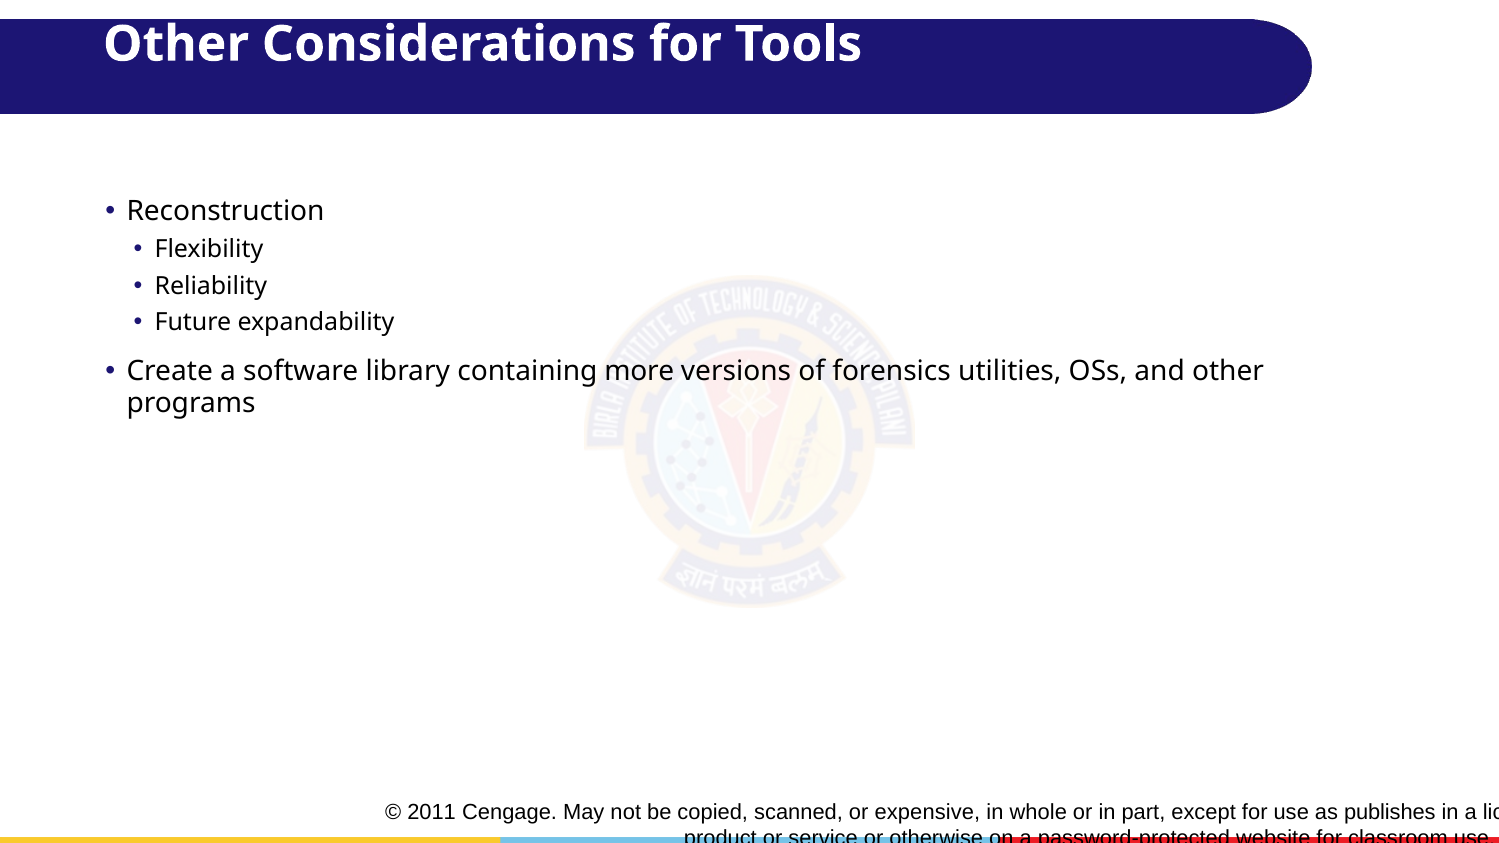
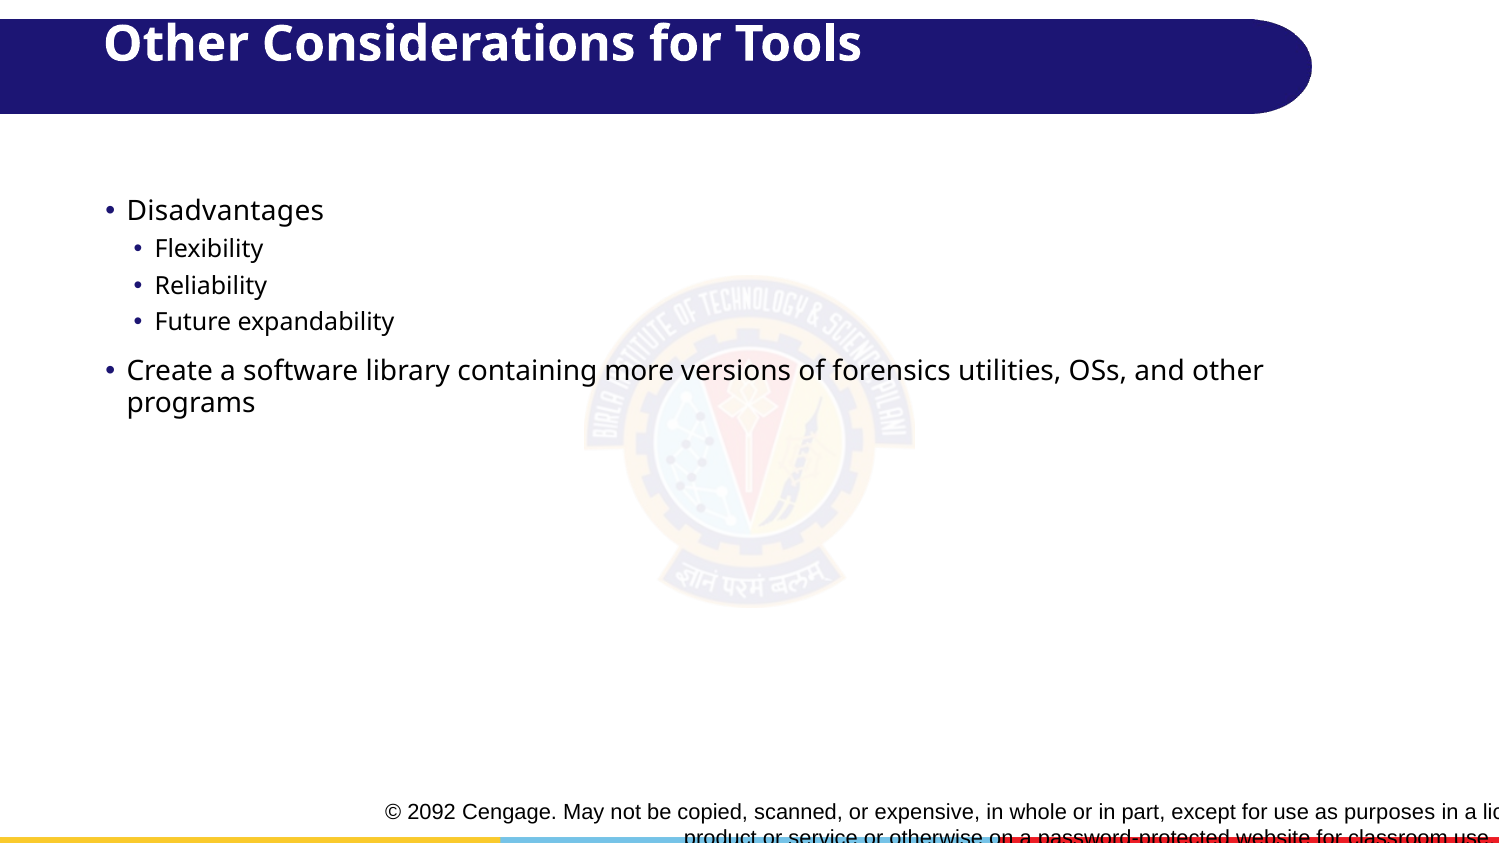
Reconstruction: Reconstruction -> Disadvantages (225, 212)
2011: 2011 -> 2092 (432, 812)
publishes: publishes -> purposes (1390, 812)
